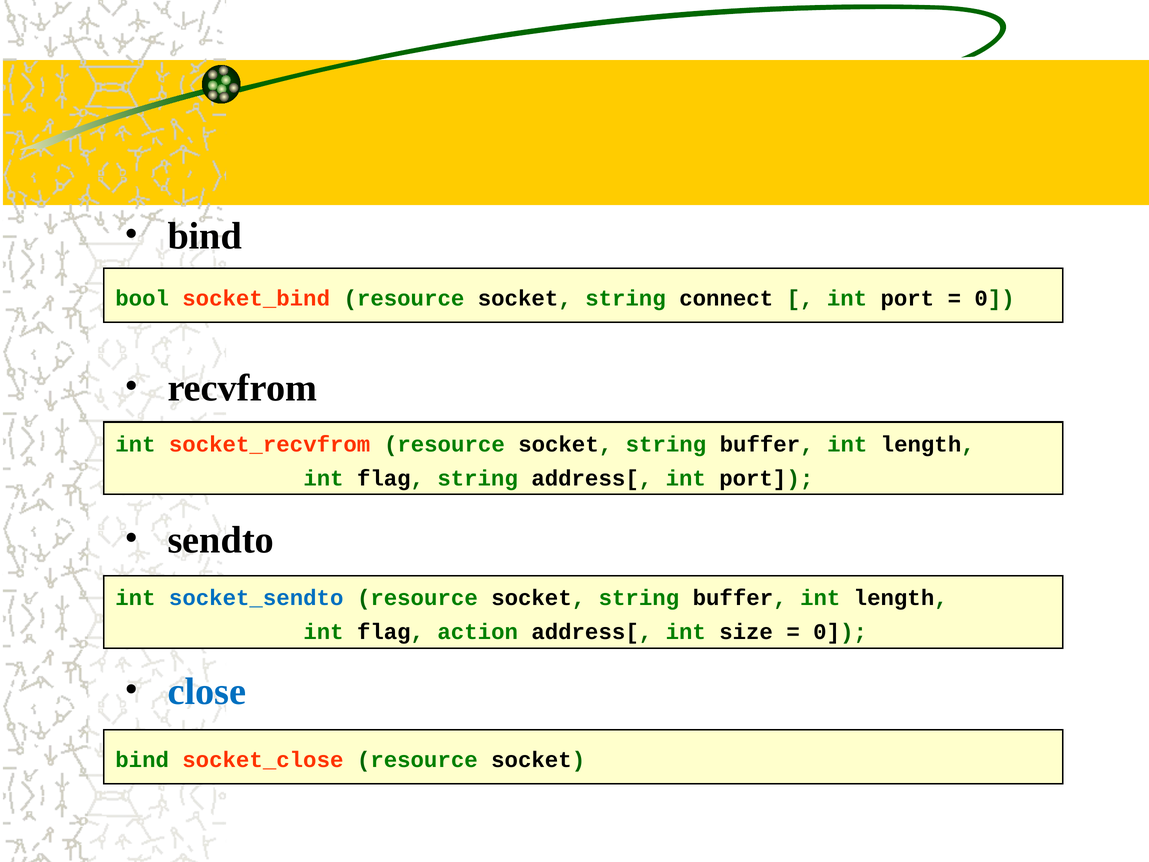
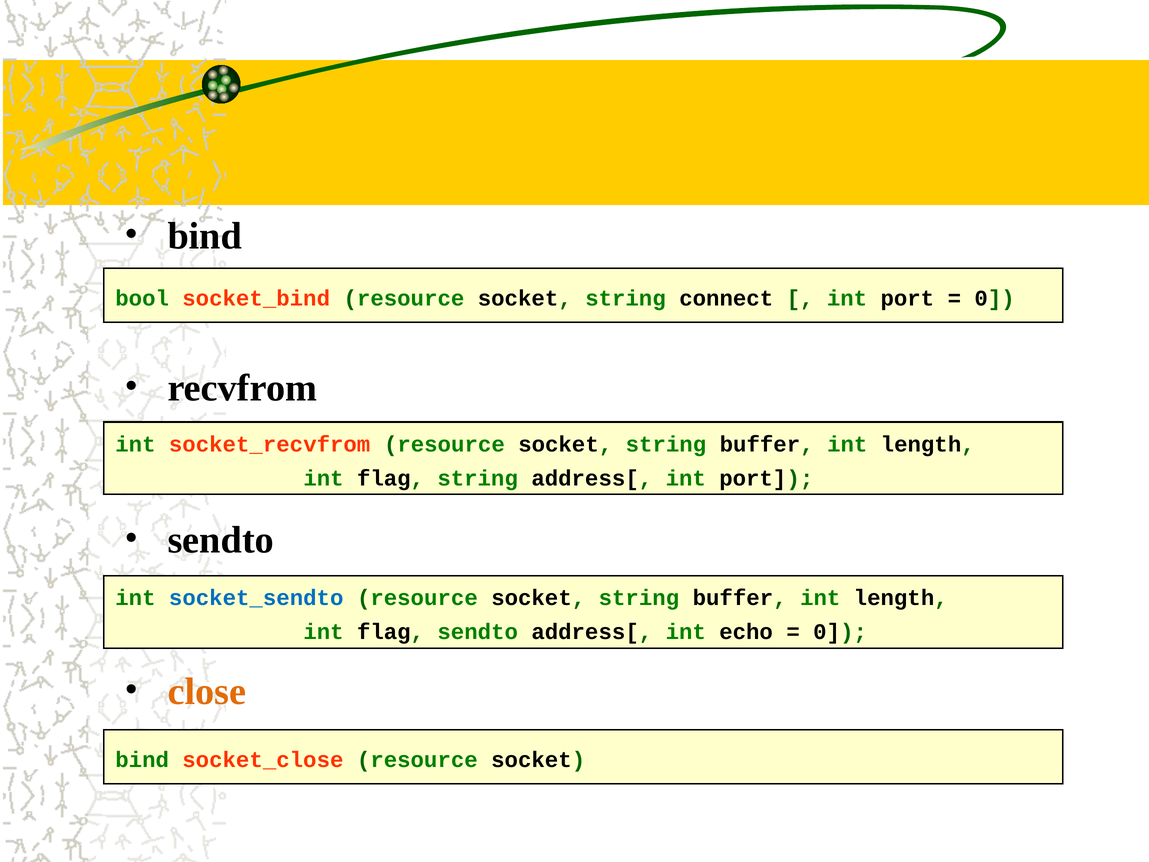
flag action: action -> sendto (478, 632)
size: size -> echo (746, 632)
close colour: blue -> orange (207, 692)
